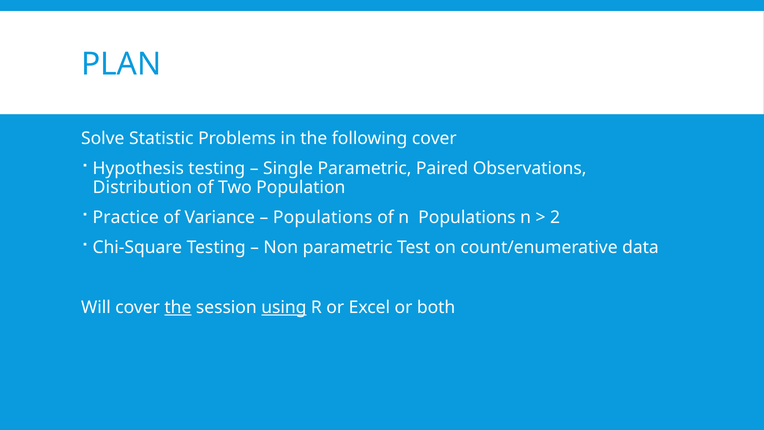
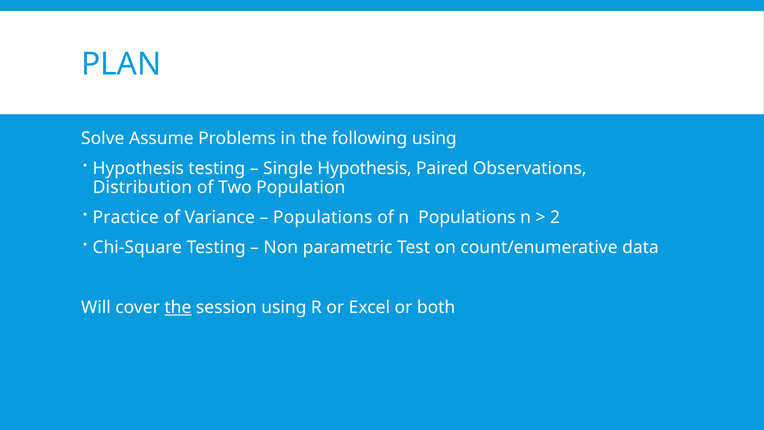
Statistic: Statistic -> Assume (161, 138)
following cover: cover -> using (434, 138)
Single Parametric: Parametric -> Hypothesis (365, 168)
using underline: present -> none (284, 307)
